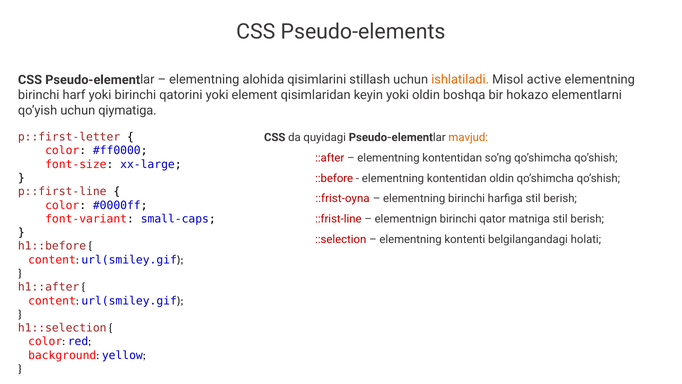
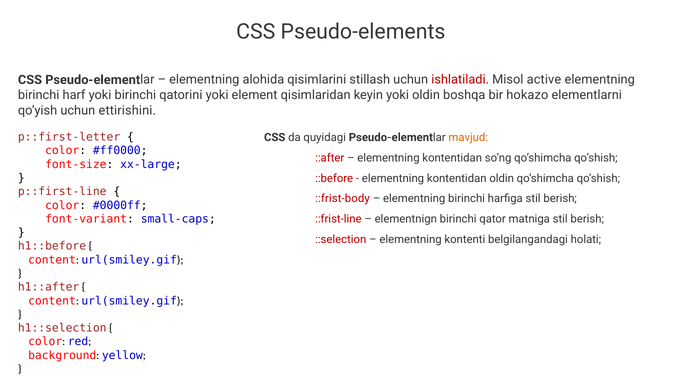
ishlatiladi colour: orange -> red (460, 80)
qiymatiga: qiymatiga -> ettirishini (127, 110)
::frist-oyna: ::frist-oyna -> ::frist-body (343, 199)
